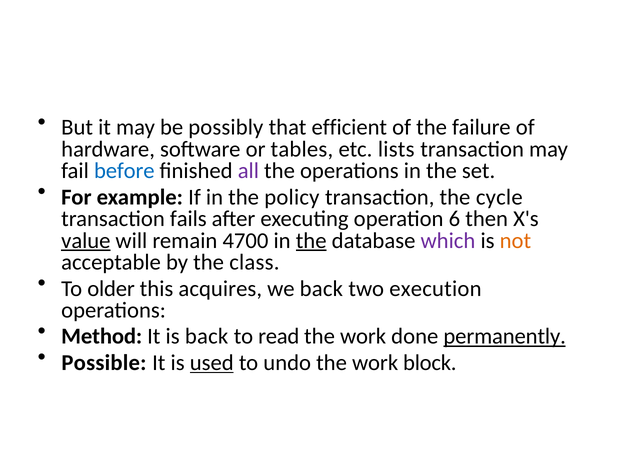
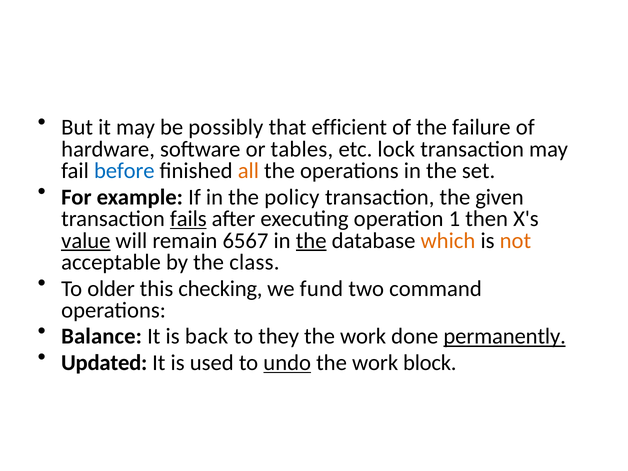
lists: lists -> lock (396, 149)
all colour: purple -> orange (248, 171)
cycle: cycle -> given (500, 197)
fails underline: none -> present (188, 219)
6: 6 -> 1 (454, 219)
4700: 4700 -> 6567 (245, 241)
which colour: purple -> orange (448, 241)
acquires: acquires -> checking (220, 289)
we back: back -> fund (321, 289)
execution: execution -> command (436, 289)
Method: Method -> Balance (102, 336)
read: read -> they (279, 336)
Possible: Possible -> Updated (104, 363)
used underline: present -> none (212, 363)
undo underline: none -> present (287, 363)
